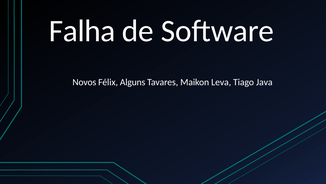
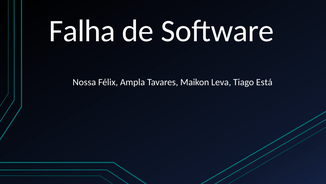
Novos: Novos -> Nossa (84, 82)
Alguns: Alguns -> Ampla (133, 82)
Java: Java -> Está (264, 82)
